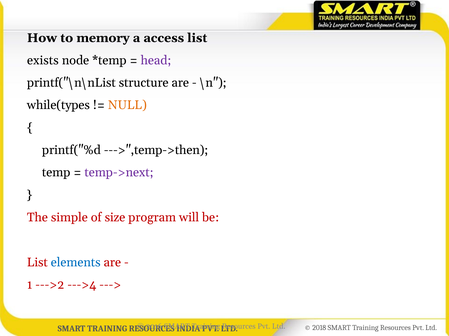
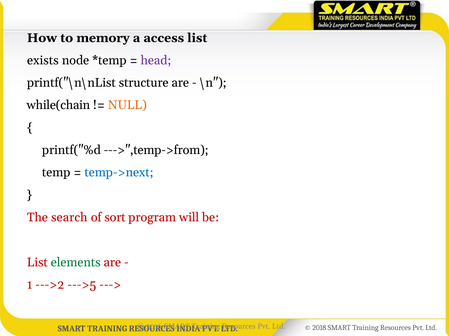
while(types: while(types -> while(chain (58, 105)
--->",temp->then: --->",temp->then -> --->",temp->from (156, 150)
temp->next colour: purple -> blue (119, 173)
simple: simple -> search (69, 218)
size: size -> sort (115, 218)
elements colour: blue -> green (76, 263)
--->4: --->4 -> --->5 (82, 285)
